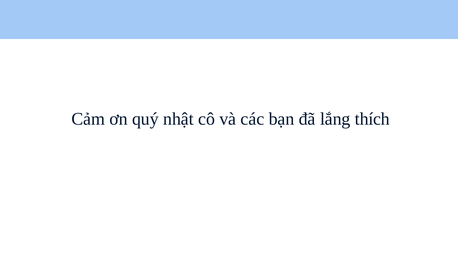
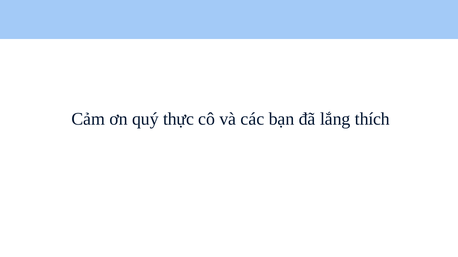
nhật: nhật -> thực (179, 119)
